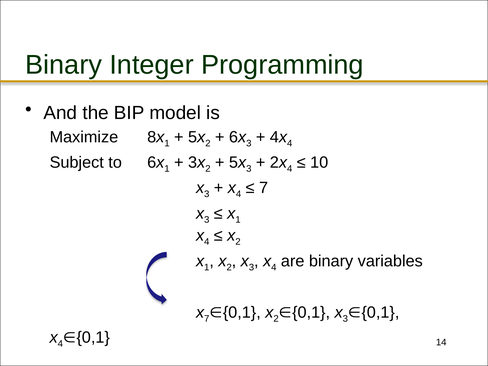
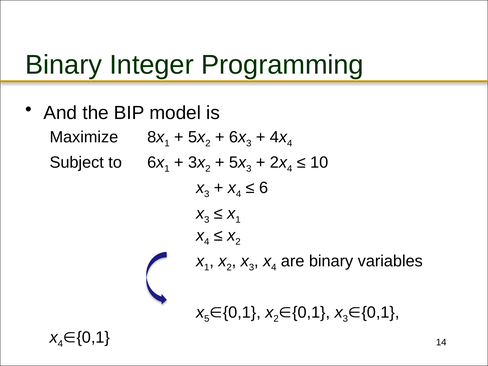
7: 7 -> 6 (264, 188)
7: 7 -> 5 (207, 319)
